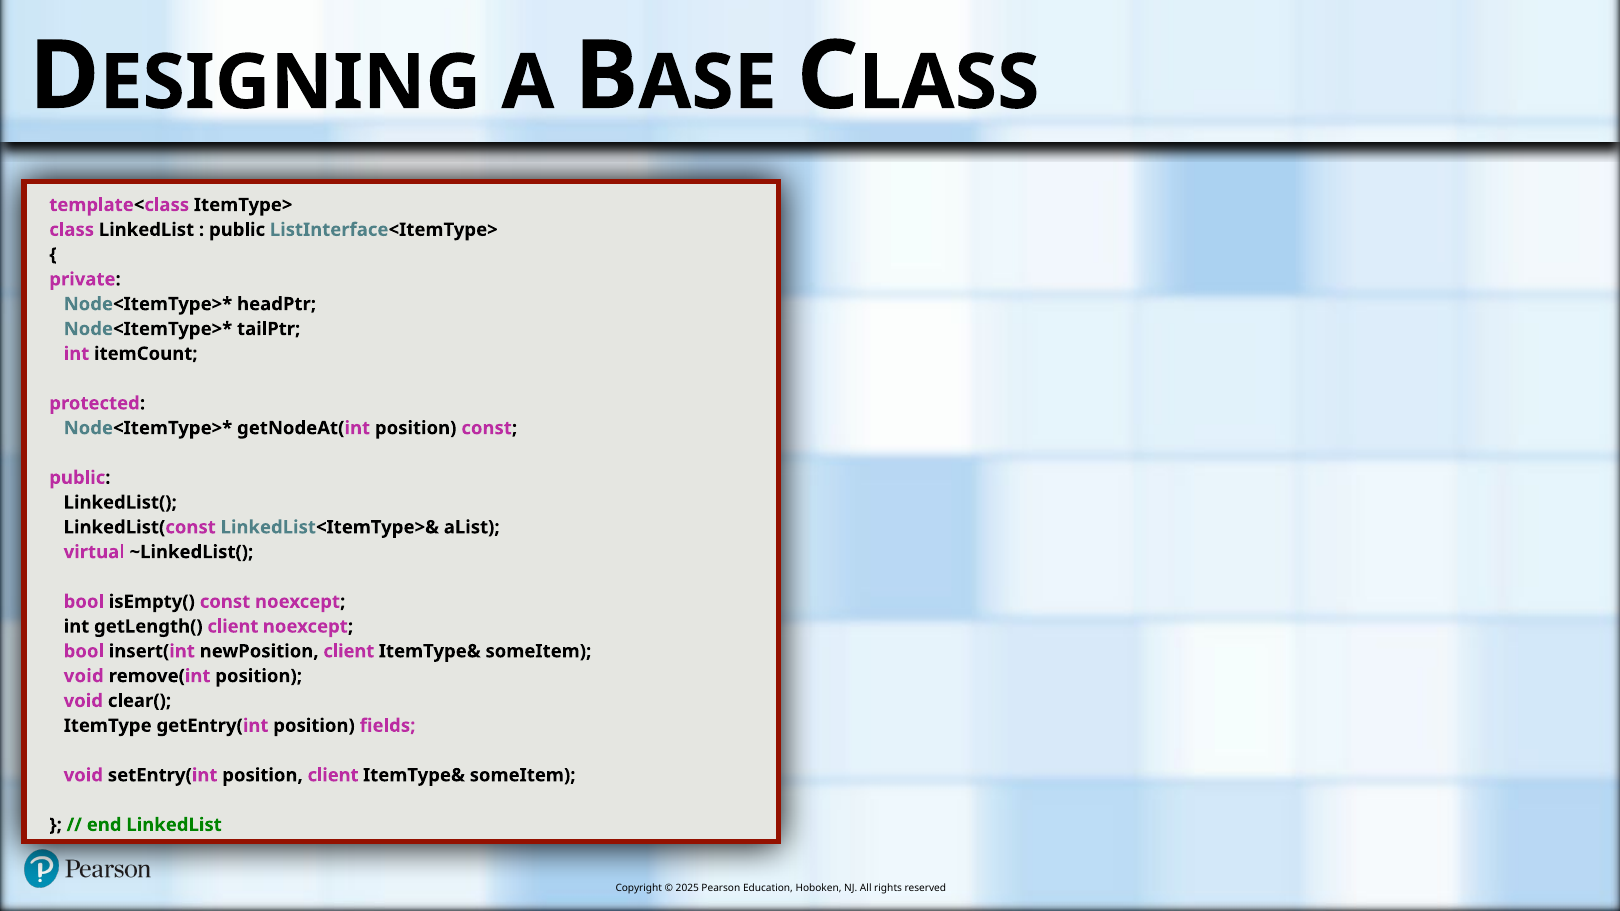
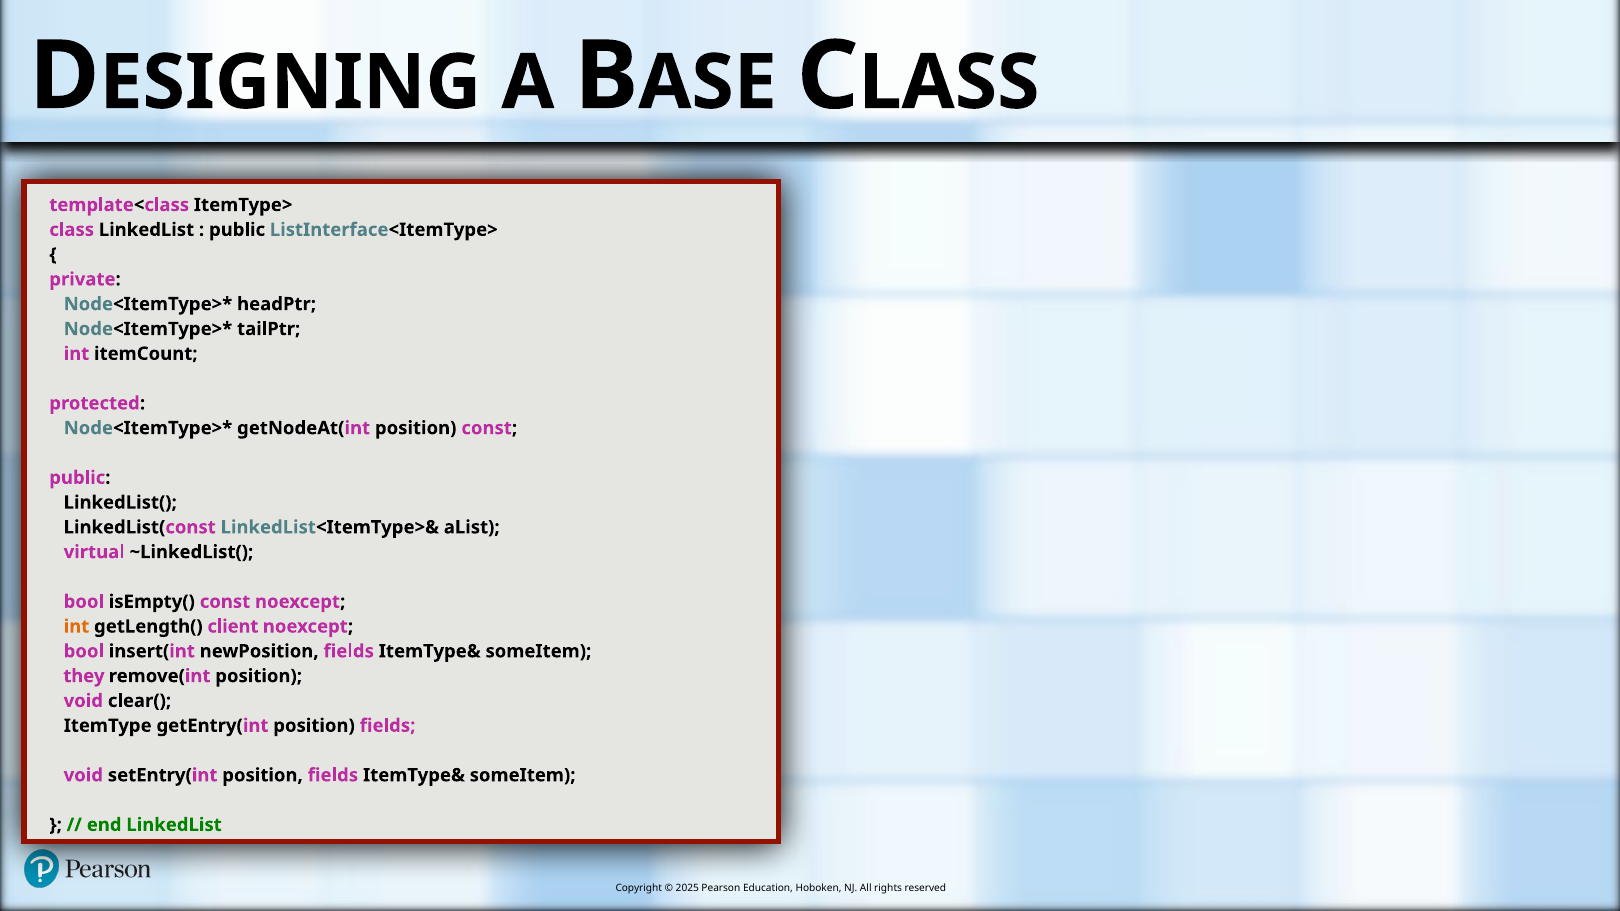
int colour: black -> orange (76, 627)
newPosition client: client -> fields (349, 651)
void: void -> they (84, 676)
setEntry(int position client: client -> fields (333, 775)
